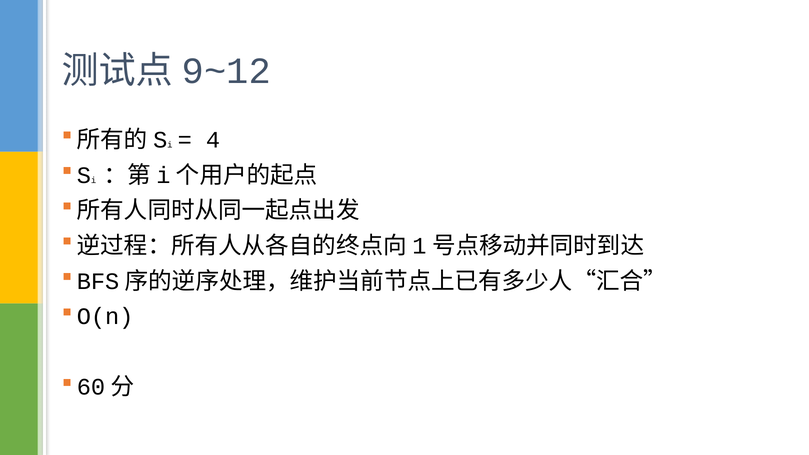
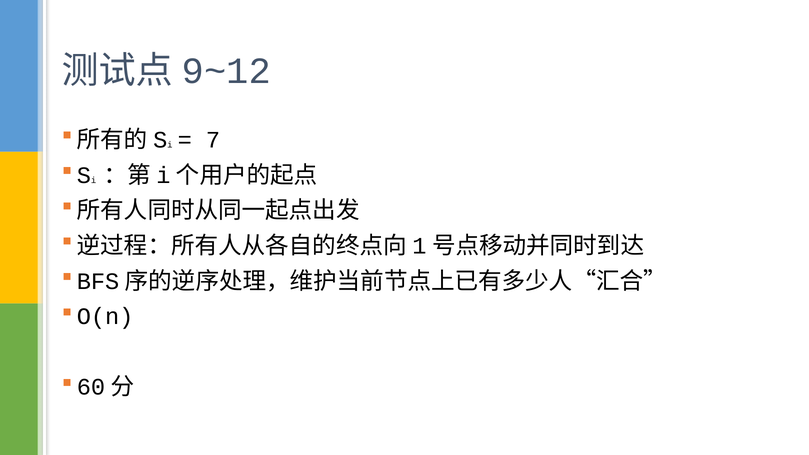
4: 4 -> 7 (213, 140)
